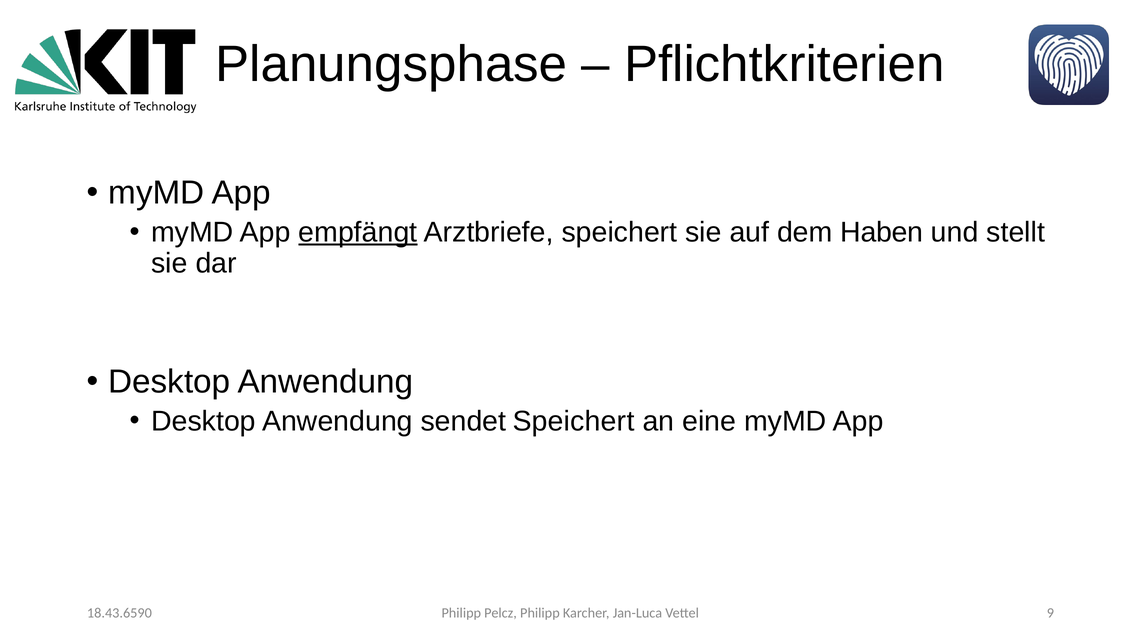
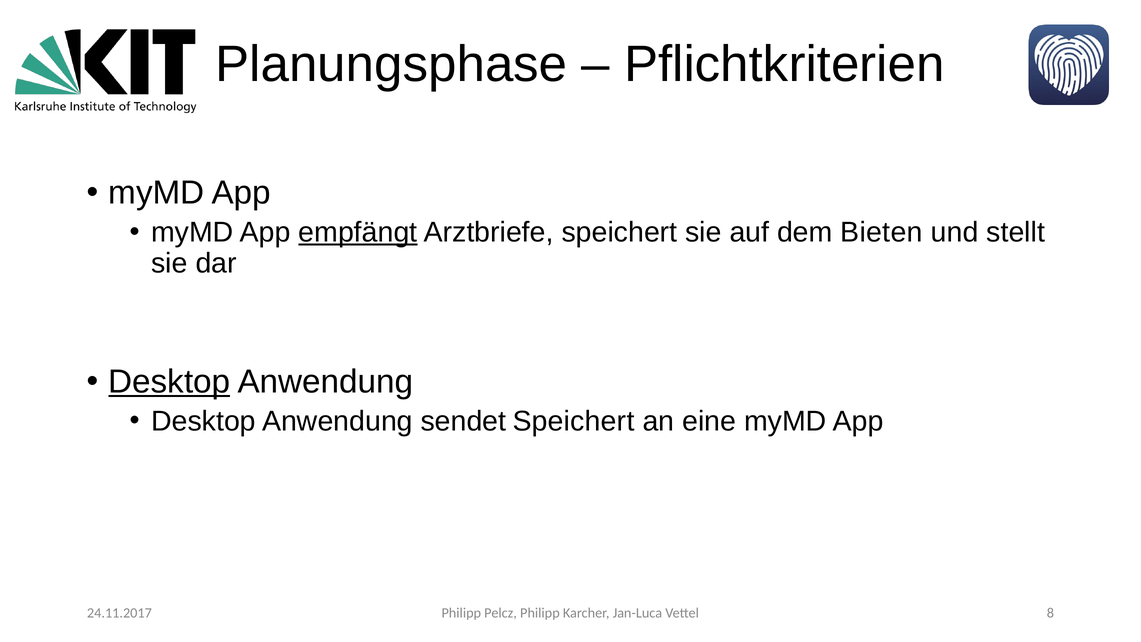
Haben: Haben -> Bieten (882, 232)
Desktop underline: none -> present (169, 382)
9: 9 -> 8 (1050, 613)
18.43.6590: 18.43.6590 -> 24.11.2017 (119, 613)
